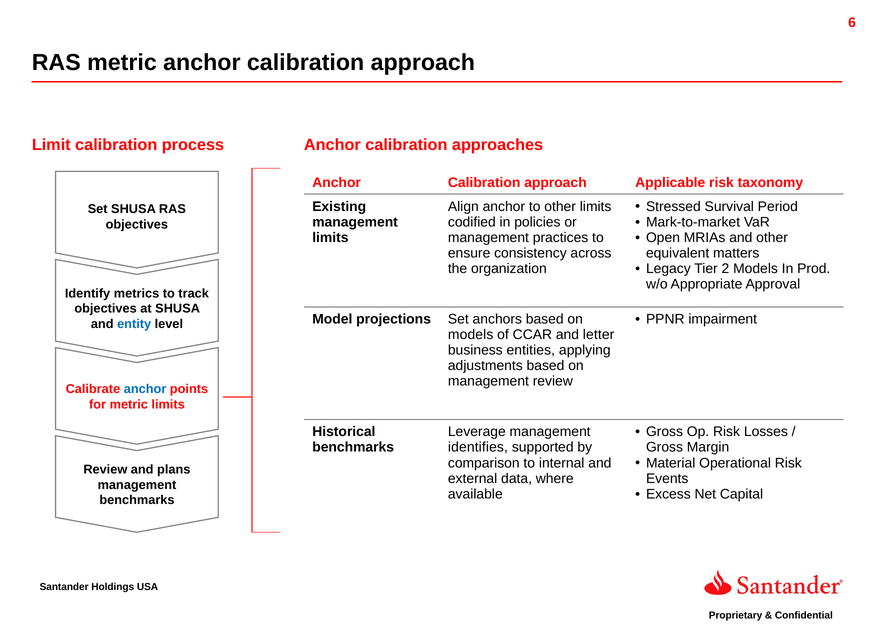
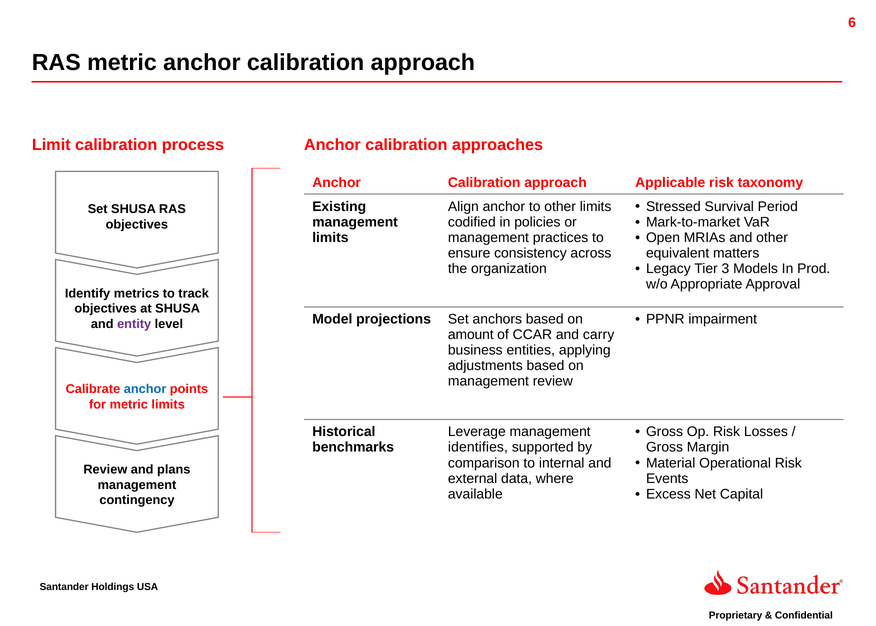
2: 2 -> 3 (725, 269)
entity colour: blue -> purple (134, 324)
models: models -> amount (471, 334)
letter: letter -> carry (599, 334)
benchmarks: benchmarks -> contingency (137, 500)
